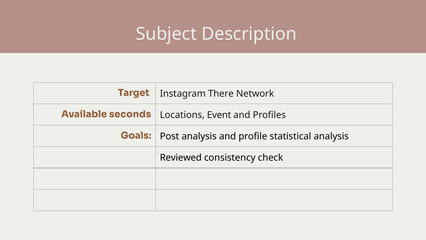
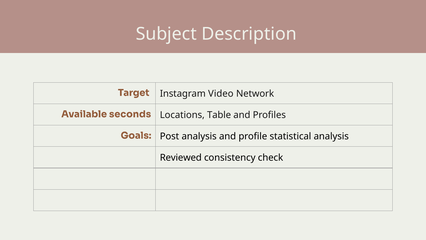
There: There -> Video (221, 94)
Event: Event -> Table (219, 115)
